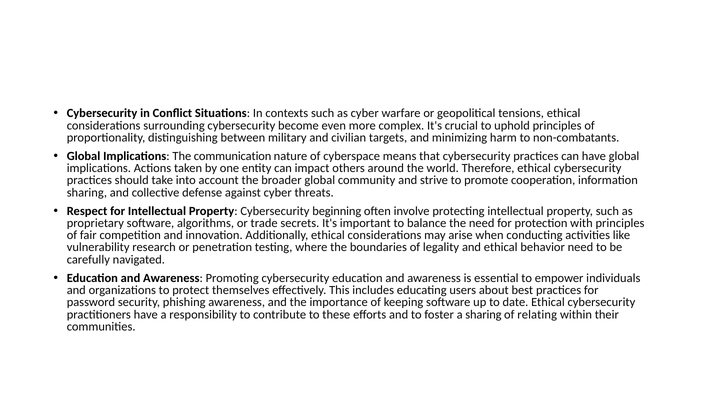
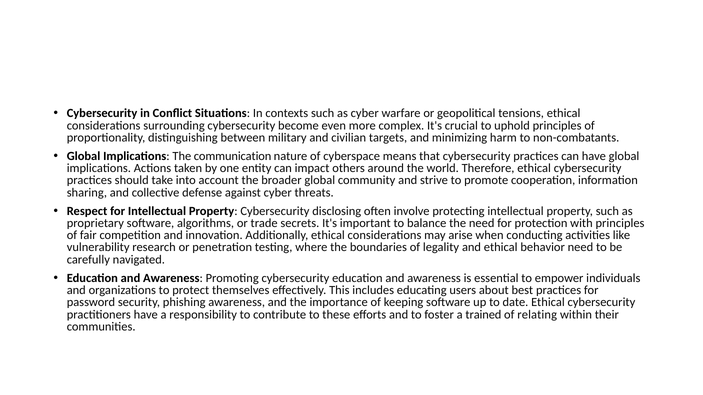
beginning: beginning -> disclosing (337, 211)
a sharing: sharing -> trained (483, 315)
